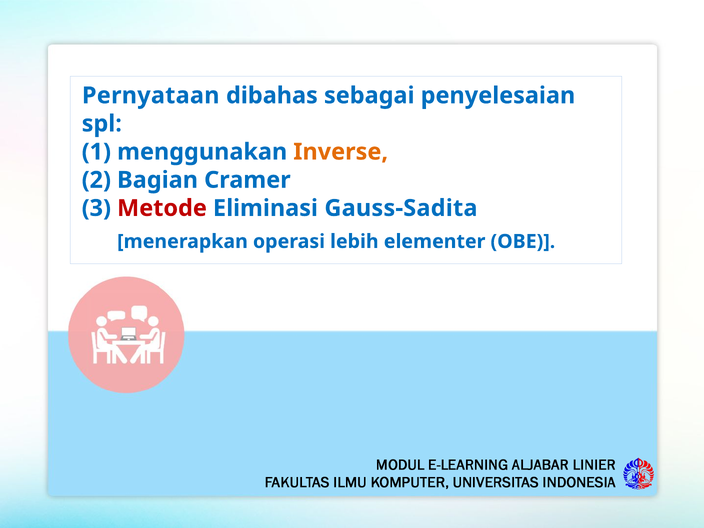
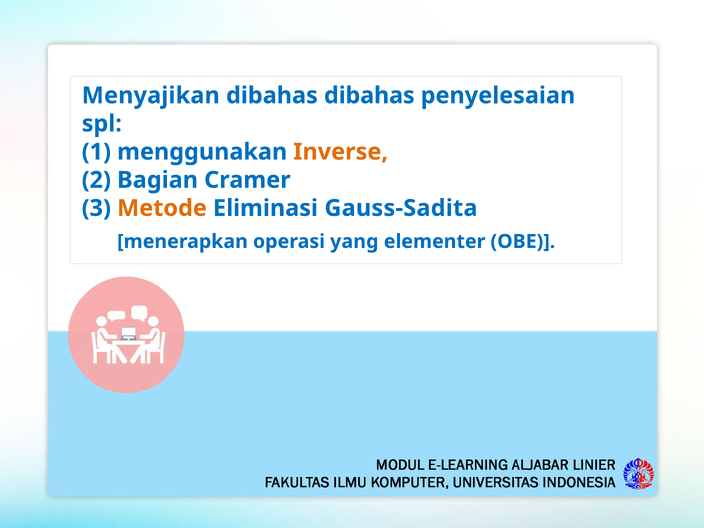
Pernyataan: Pernyataan -> Menyajikan (151, 96)
dibahas sebagai: sebagai -> dibahas (369, 96)
Metode colour: red -> orange (162, 208)
lebih: lebih -> yang (354, 242)
